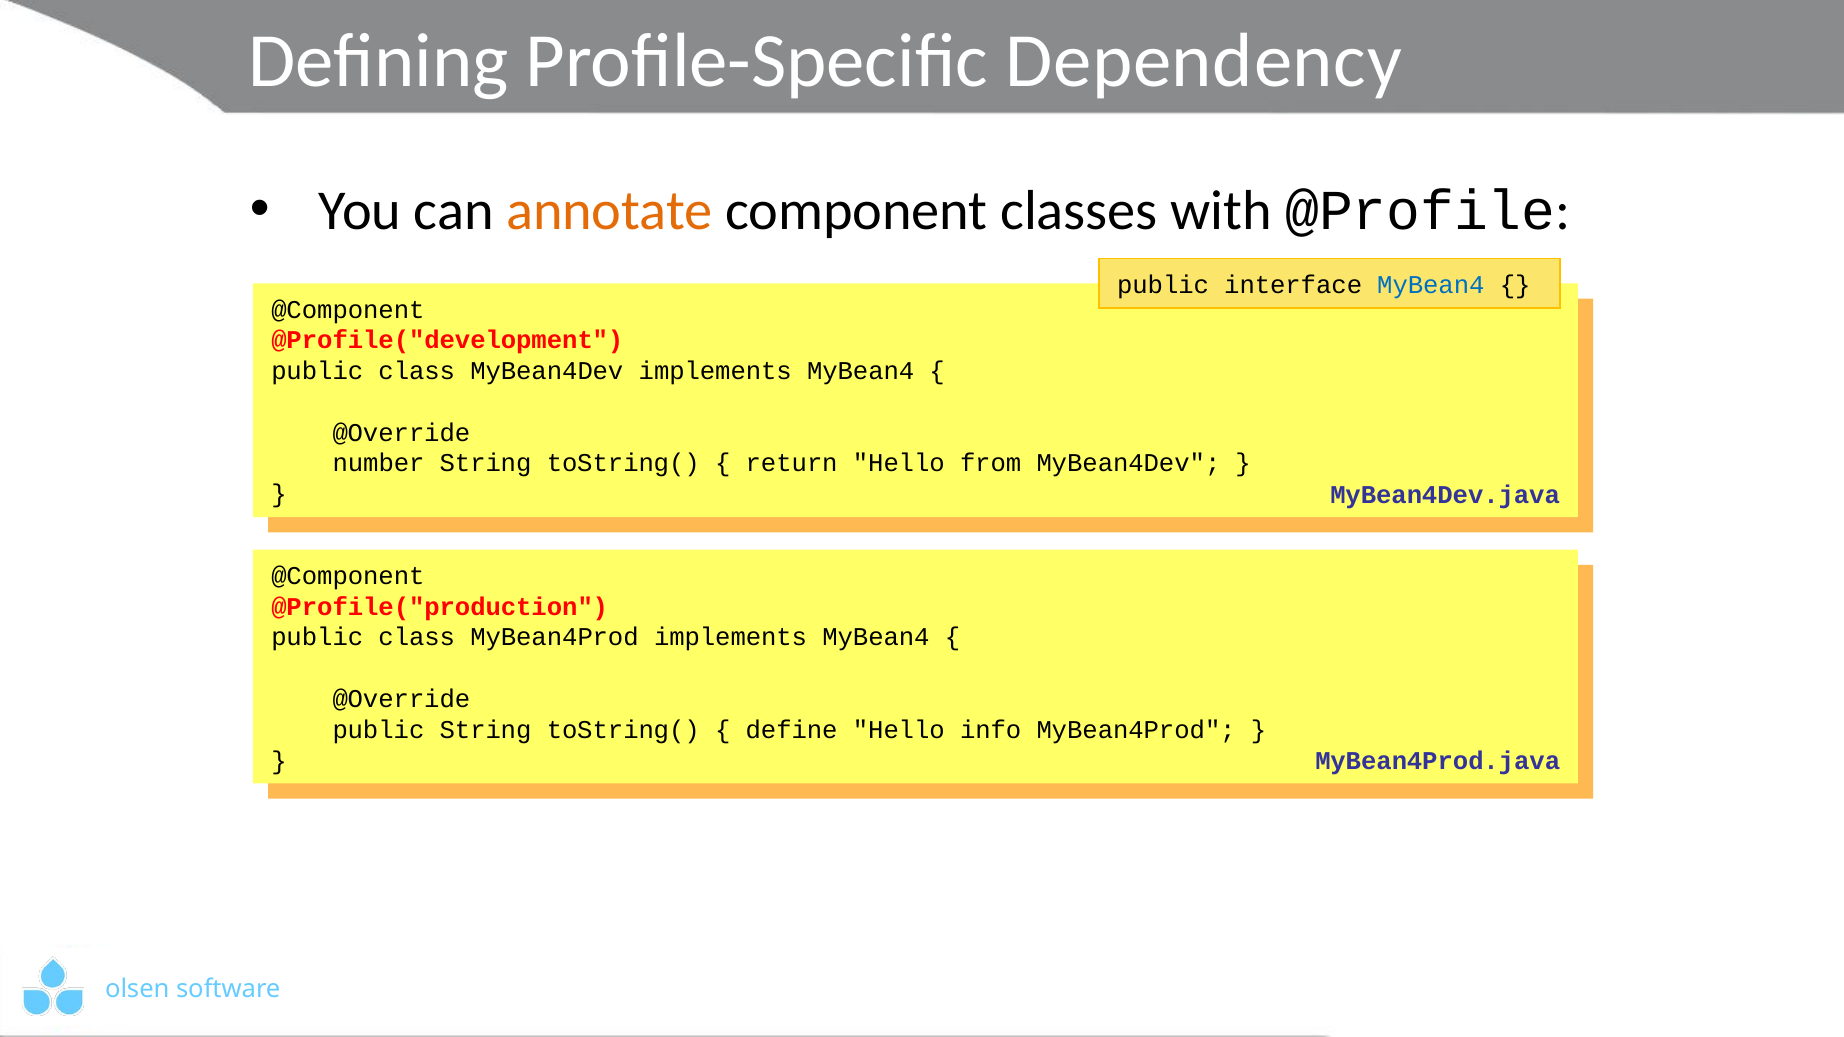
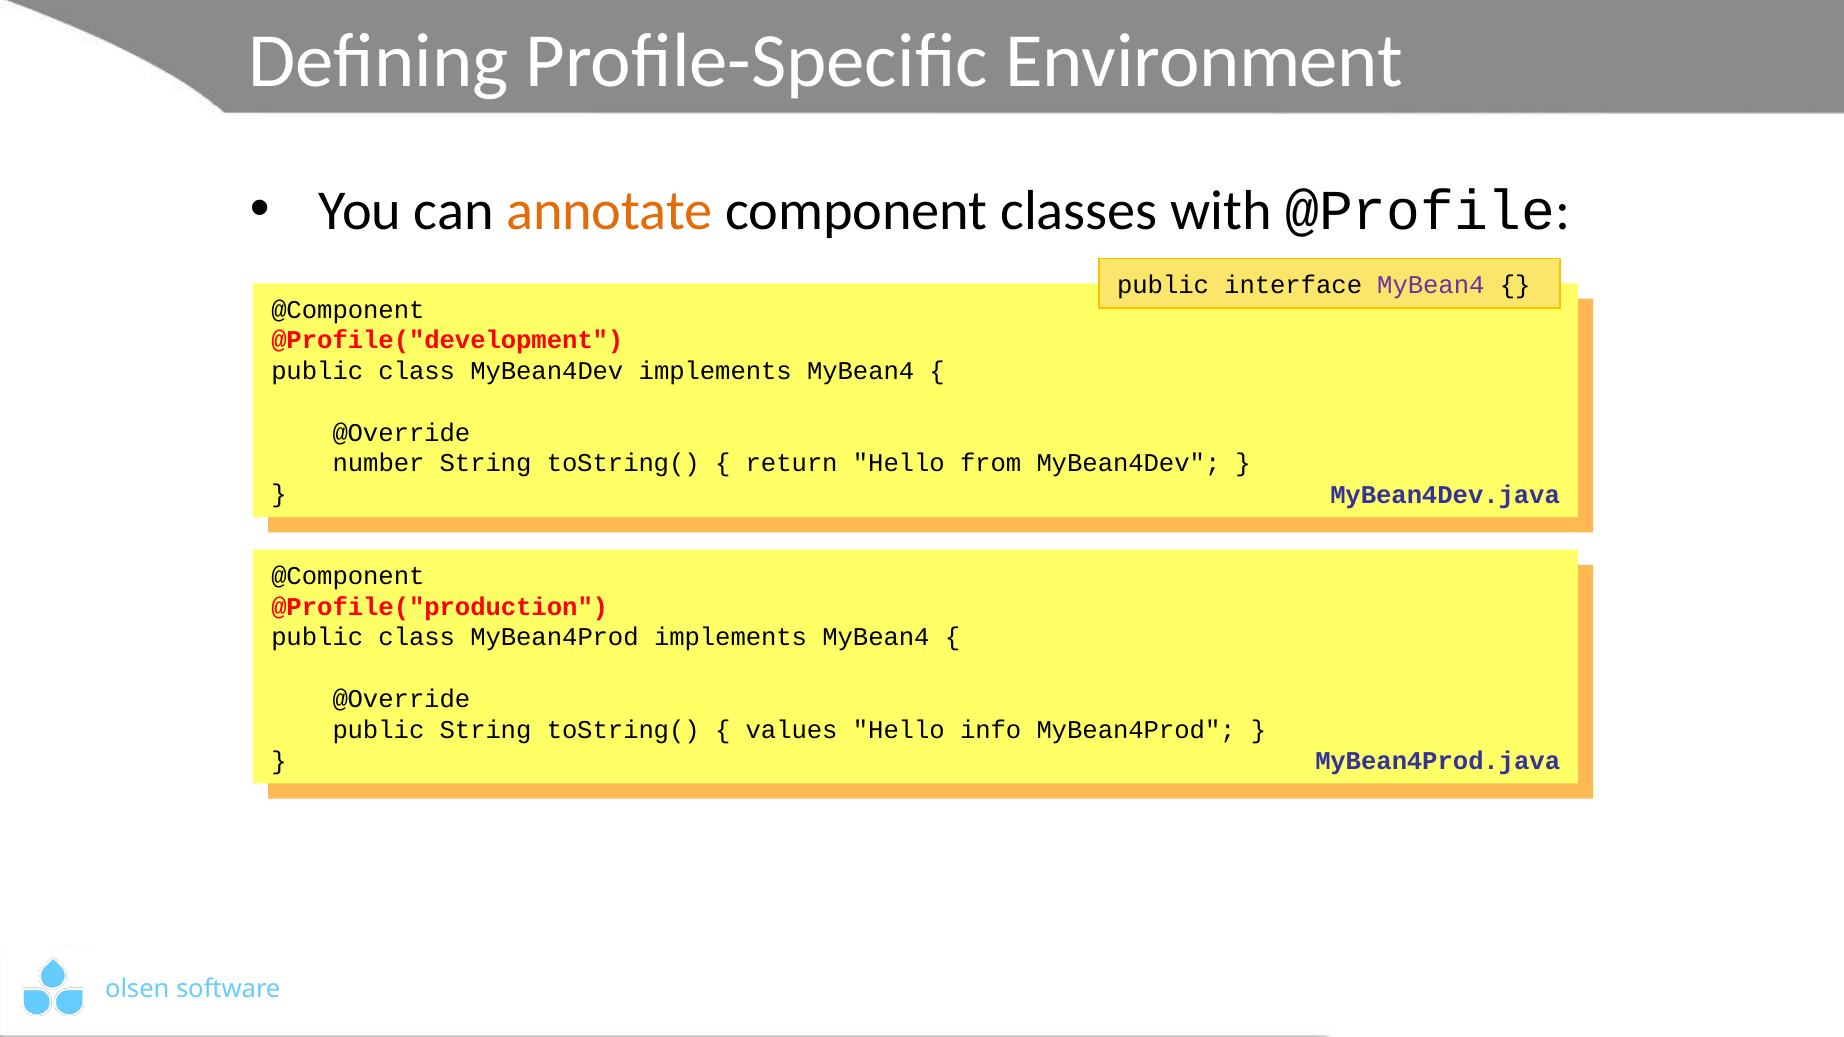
Dependency: Dependency -> Environment (1204, 61)
MyBean4 colour: blue -> purple (1431, 285)
define: define -> values (792, 730)
